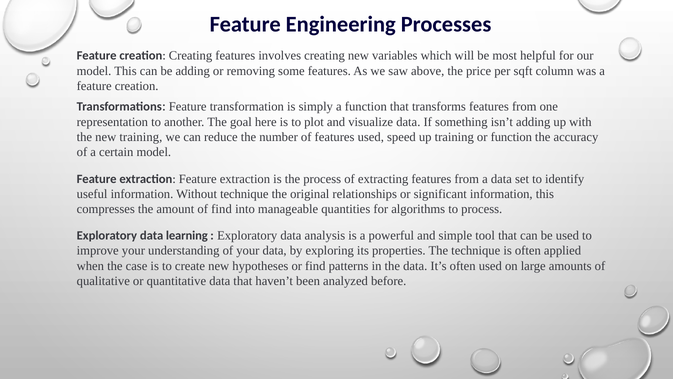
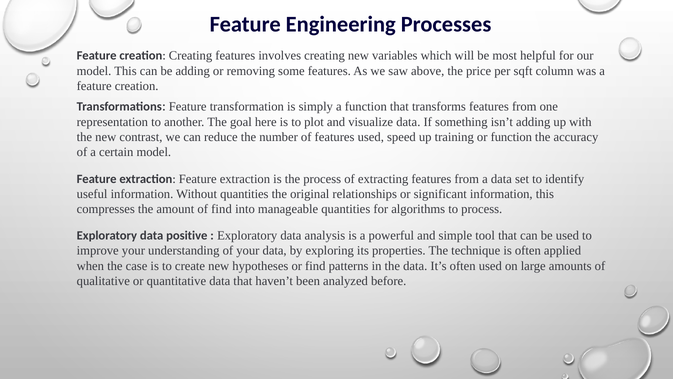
new training: training -> contrast (141, 137)
Without technique: technique -> quantities (244, 194)
learning: learning -> positive (187, 235)
